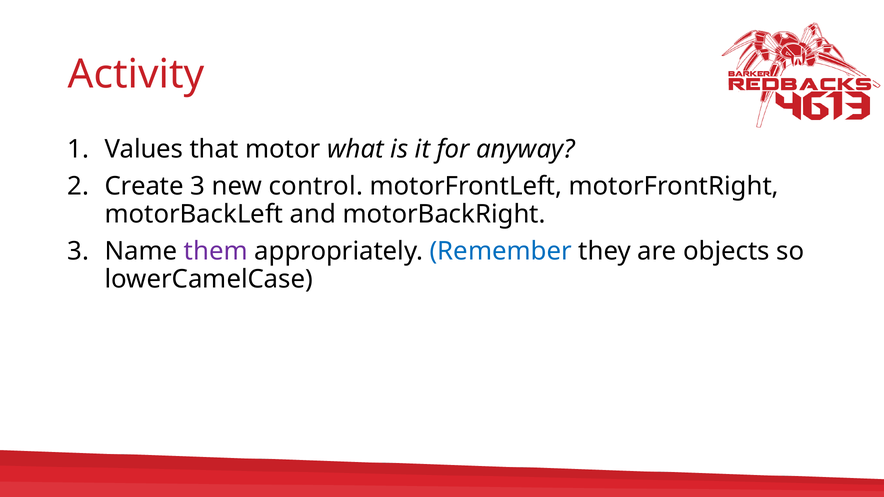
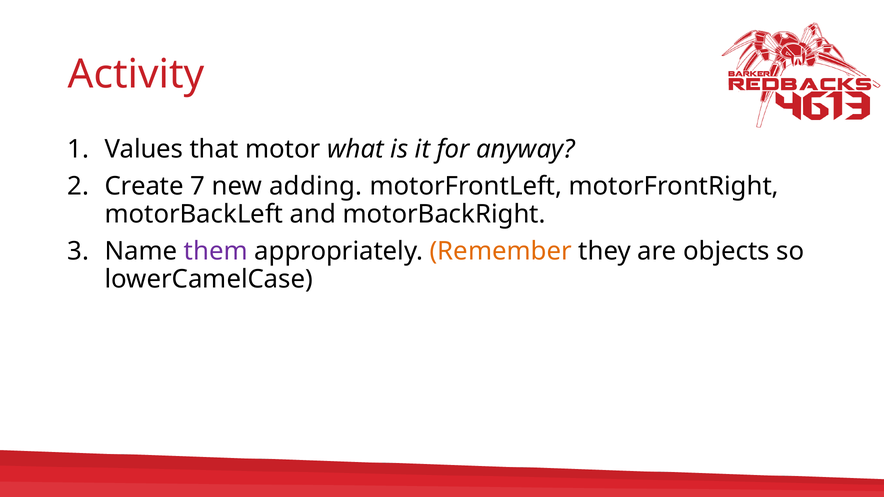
Create 3: 3 -> 7 (198, 187)
control: control -> adding (316, 187)
Remember colour: blue -> orange (501, 251)
